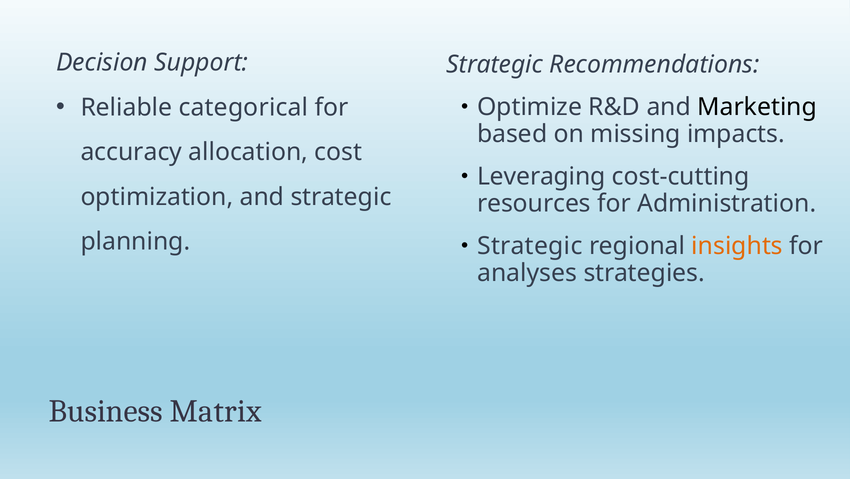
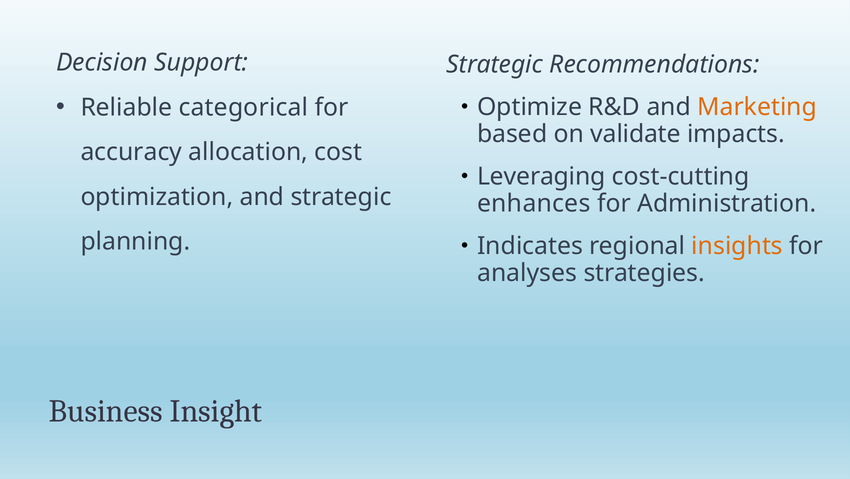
Marketing colour: black -> orange (757, 107)
missing: missing -> validate (636, 134)
resources: resources -> enhances (534, 203)
Strategic: Strategic -> Indicates (530, 246)
Matrix: Matrix -> Insight (216, 411)
